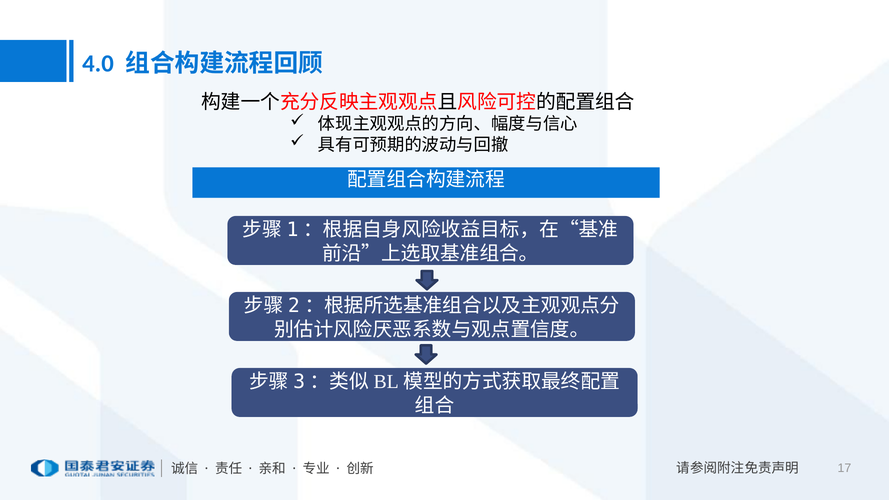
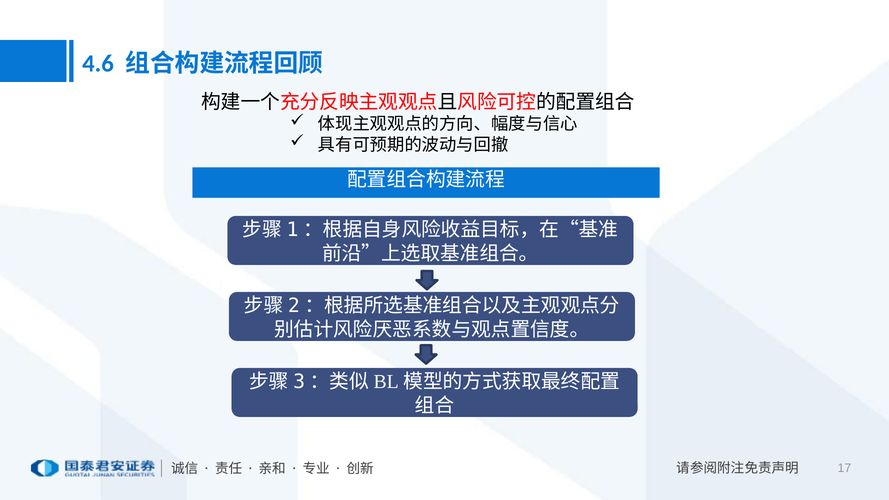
4.0: 4.0 -> 4.6 (98, 64)
